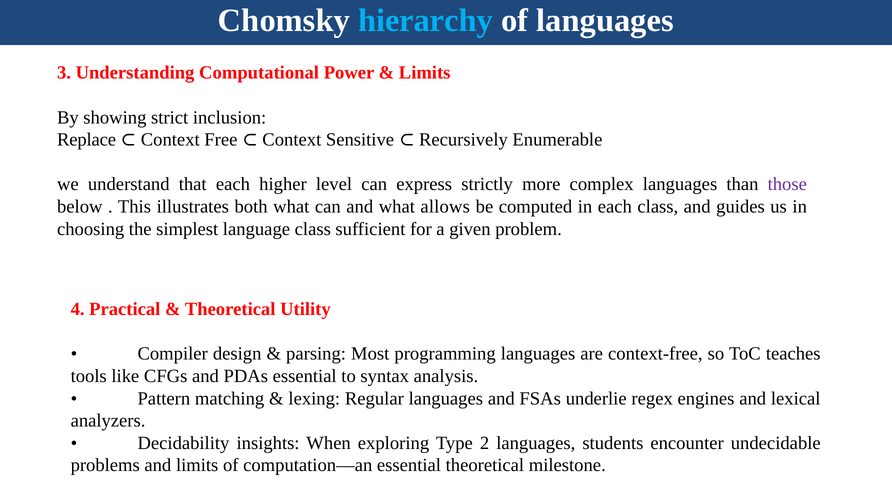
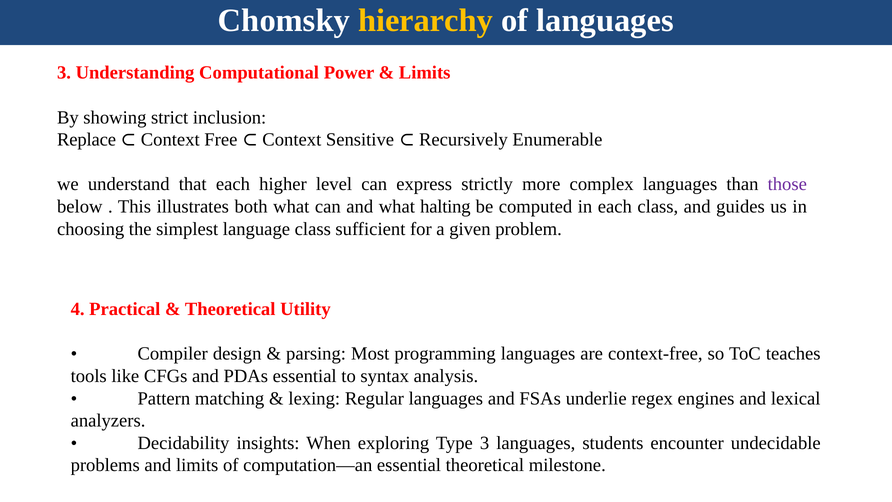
hierarchy colour: light blue -> yellow (426, 21)
allows: allows -> halting (445, 207)
Type 2: 2 -> 3 (485, 443)
